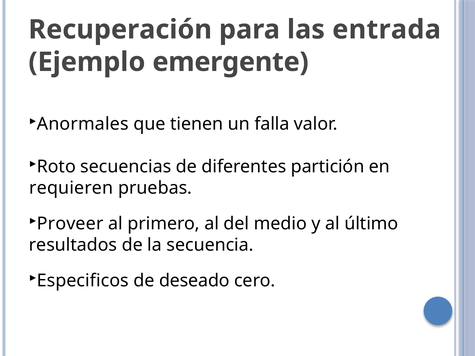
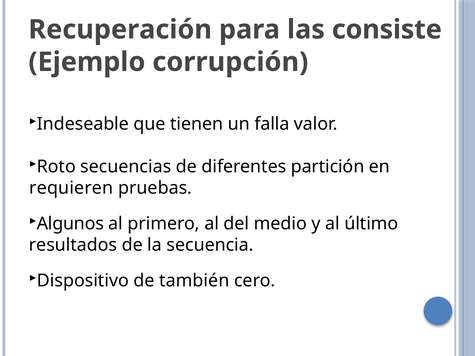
entrada: entrada -> consiste (387, 30)
emergente: emergente -> corrupción (230, 62)
Anormales: Anormales -> Indeseable (83, 124)
Proveer: Proveer -> Algunos (70, 224)
Especificos: Especificos -> Dispositivo (83, 281)
deseado: deseado -> también (194, 281)
